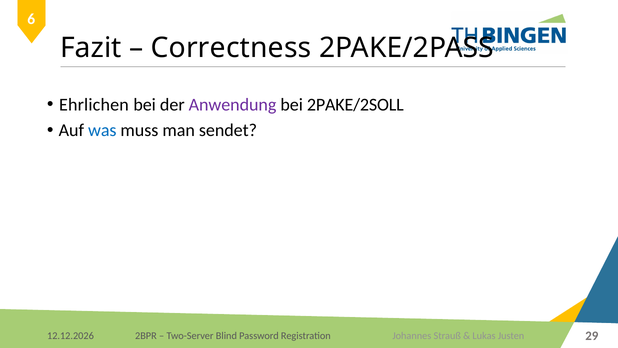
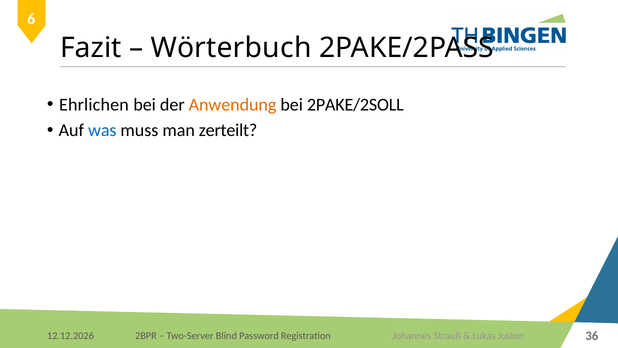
Correctness: Correctness -> Wörterbuch (231, 48)
Anwendung colour: purple -> orange (233, 104)
sendet: sendet -> zerteilt (228, 130)
29: 29 -> 36 (592, 335)
